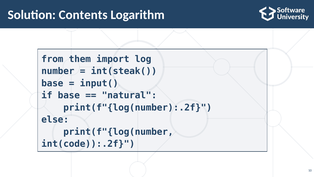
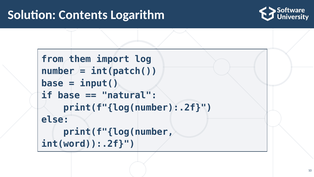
int(steak(: int(steak( -> int(patch( (124, 71)
int(code)):.2f: int(code)):.2f -> int(word)):.2f (88, 144)
